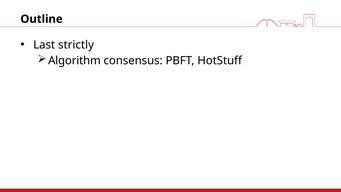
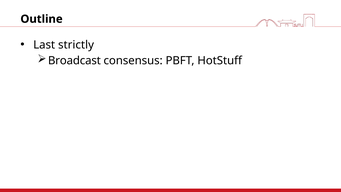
Algorithm: Algorithm -> Broadcast (74, 61)
